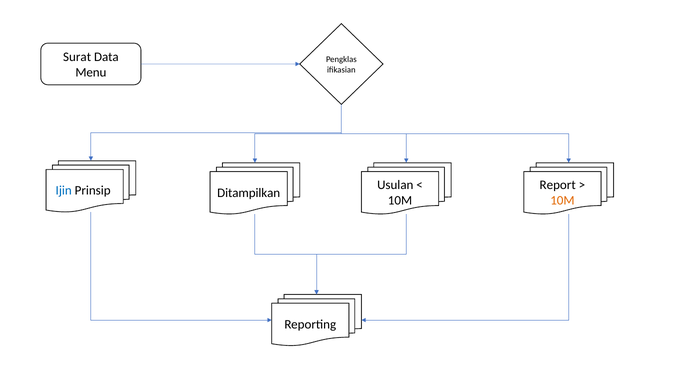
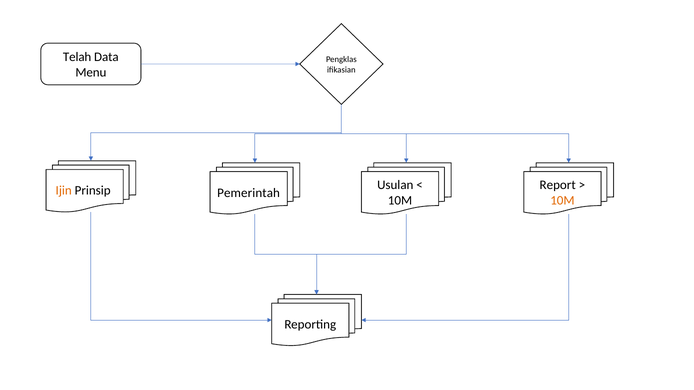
Surat: Surat -> Telah (77, 57)
Ijin colour: blue -> orange (64, 191)
Ditampilkan: Ditampilkan -> Pemerintah (249, 193)
